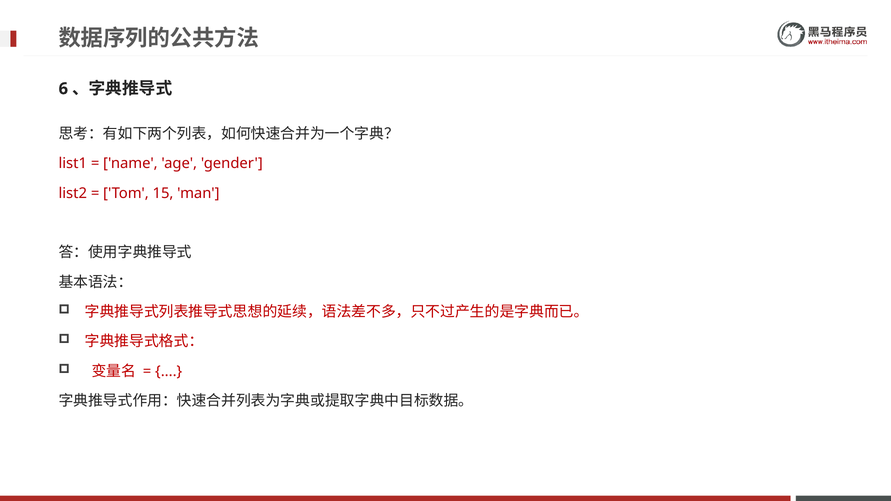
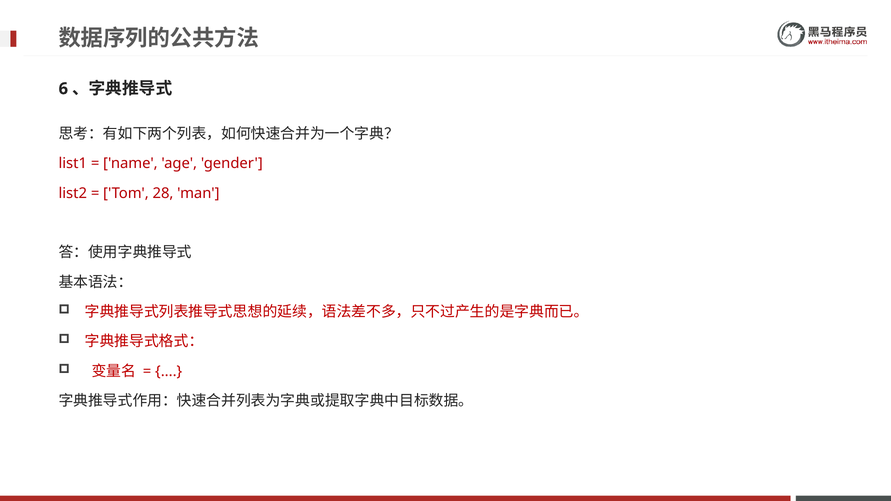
15: 15 -> 28 (163, 193)
